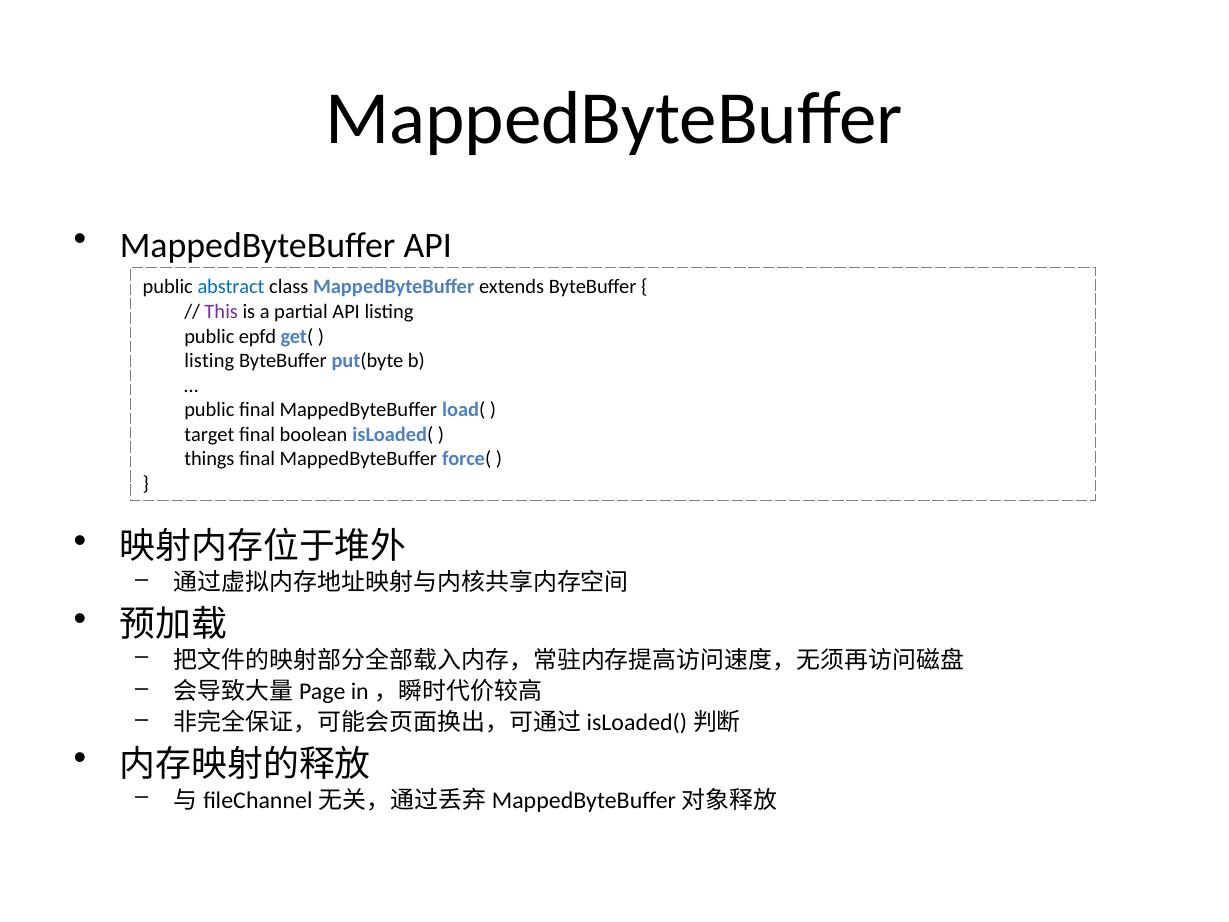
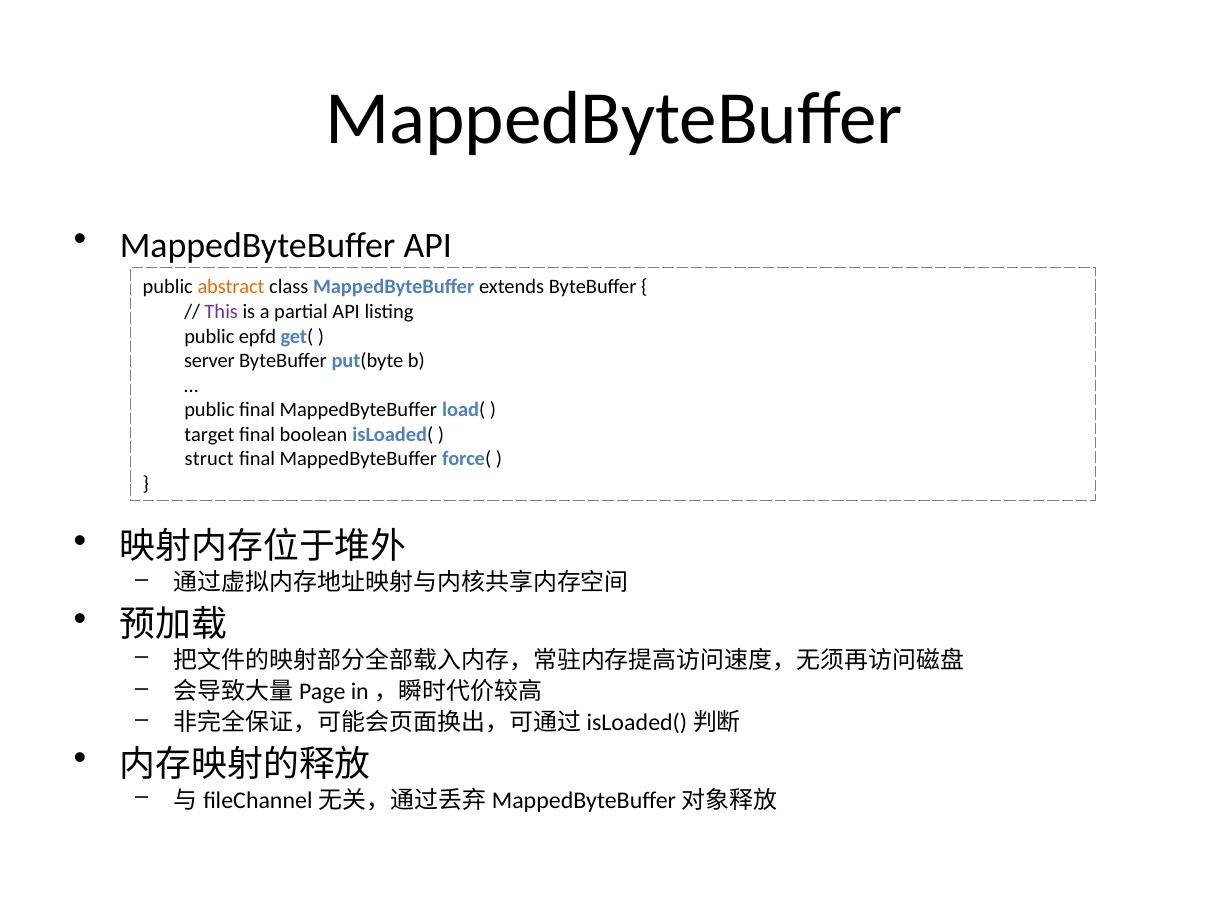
abstract colour: blue -> orange (231, 287)
listing: listing -> server (209, 361)
things: things -> struct (209, 459)
